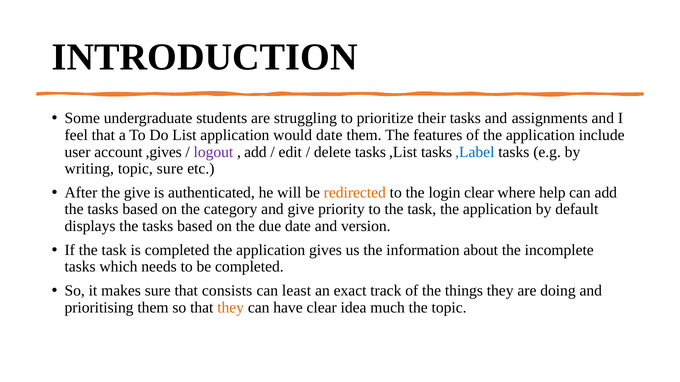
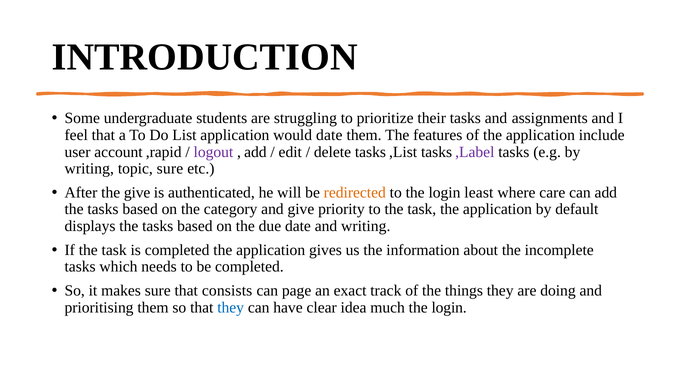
,gives: ,gives -> ,rapid (164, 152)
,Label colour: blue -> purple (475, 152)
login clear: clear -> least (479, 193)
help: help -> care (552, 193)
and version: version -> writing (366, 226)
least: least -> page (297, 291)
they colour: orange -> blue (231, 308)
topic: topic -> login (449, 308)
